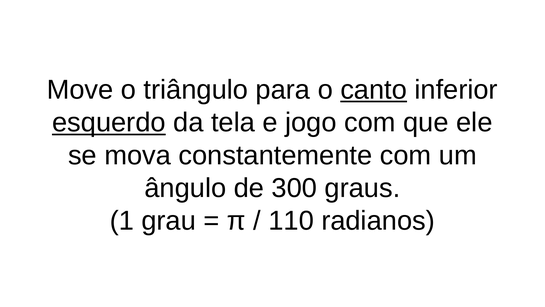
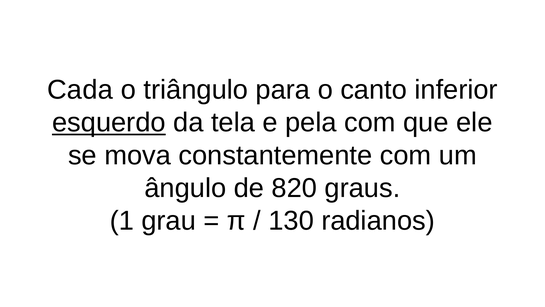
Move: Move -> Cada (80, 90)
canto underline: present -> none (374, 90)
jogo: jogo -> pela (311, 122)
300: 300 -> 820 (294, 188)
110: 110 -> 130 (291, 221)
